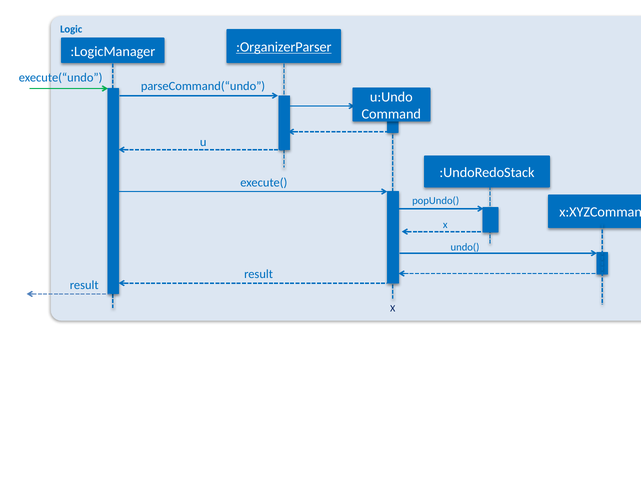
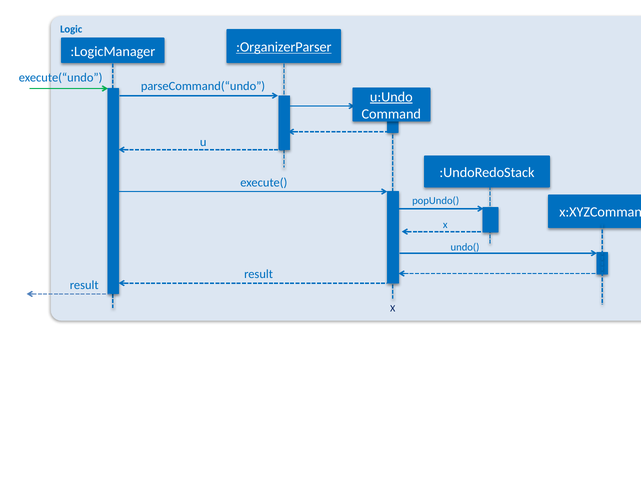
u:Undo underline: none -> present (391, 97)
